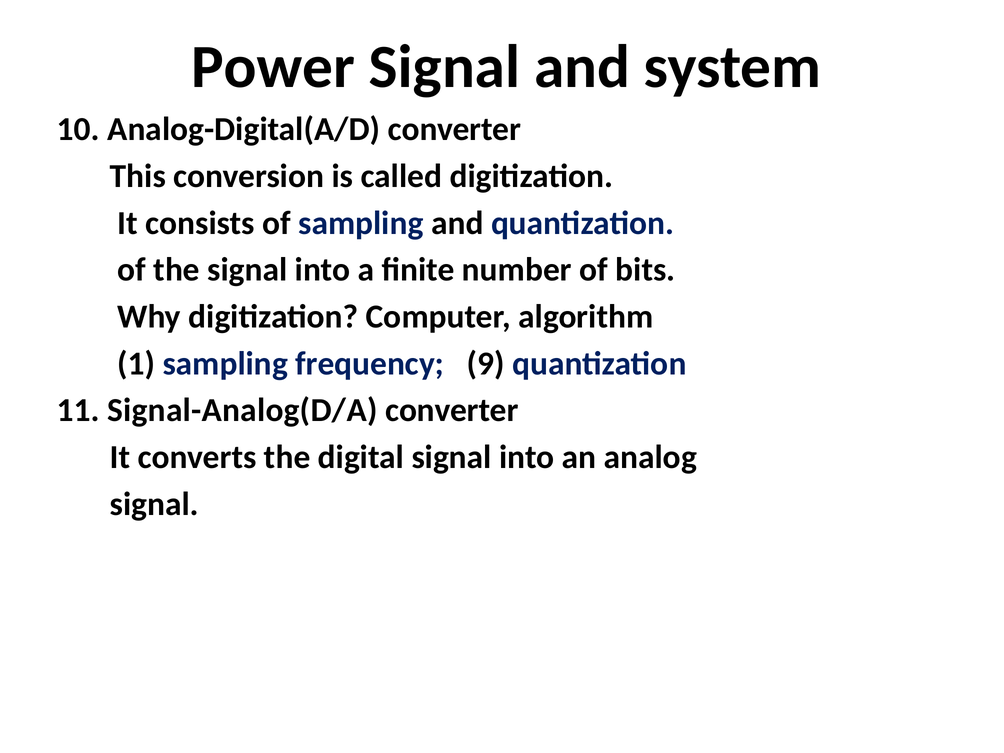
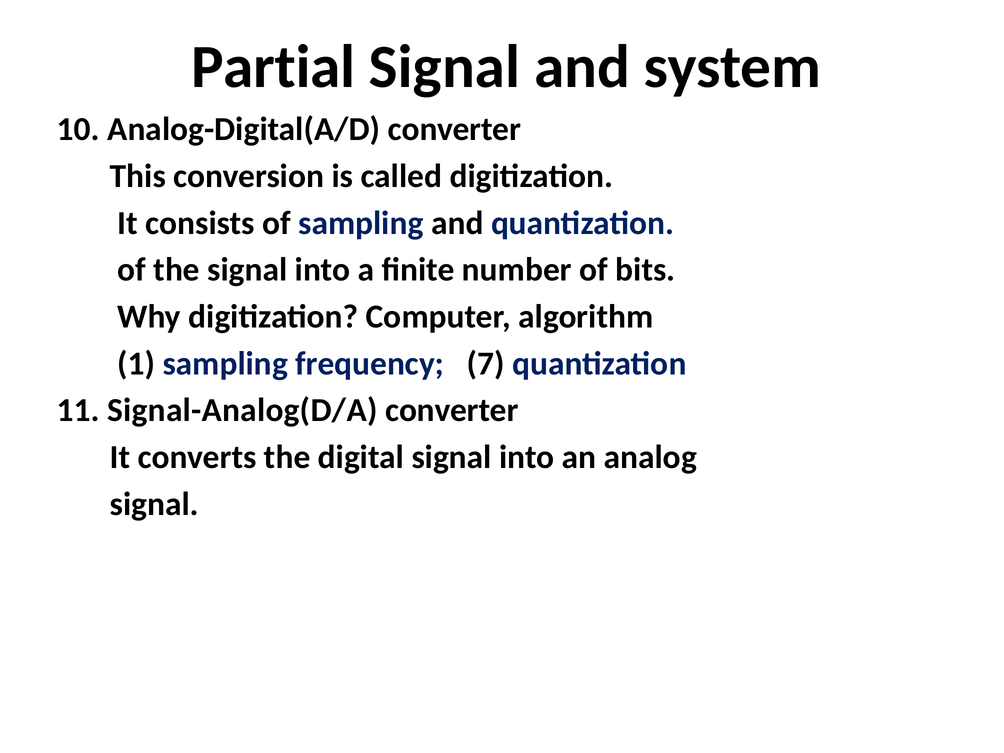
Power: Power -> Partial (273, 67)
9: 9 -> 7 (486, 364)
